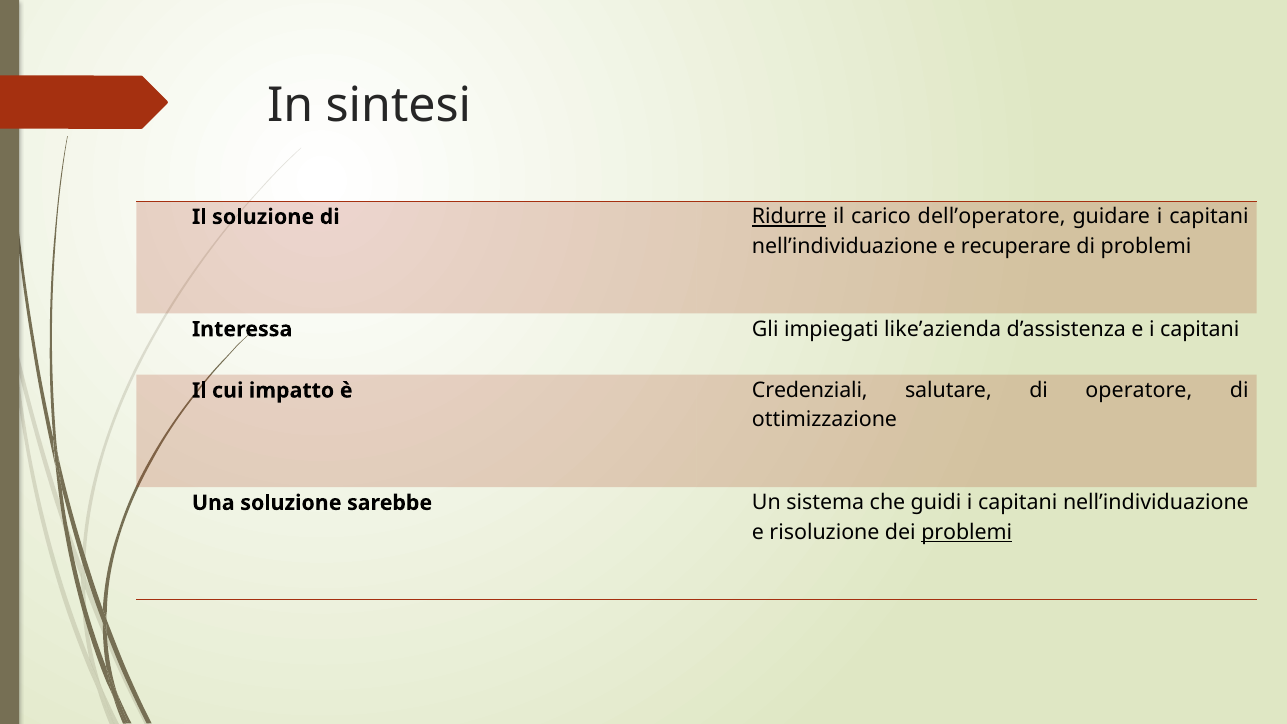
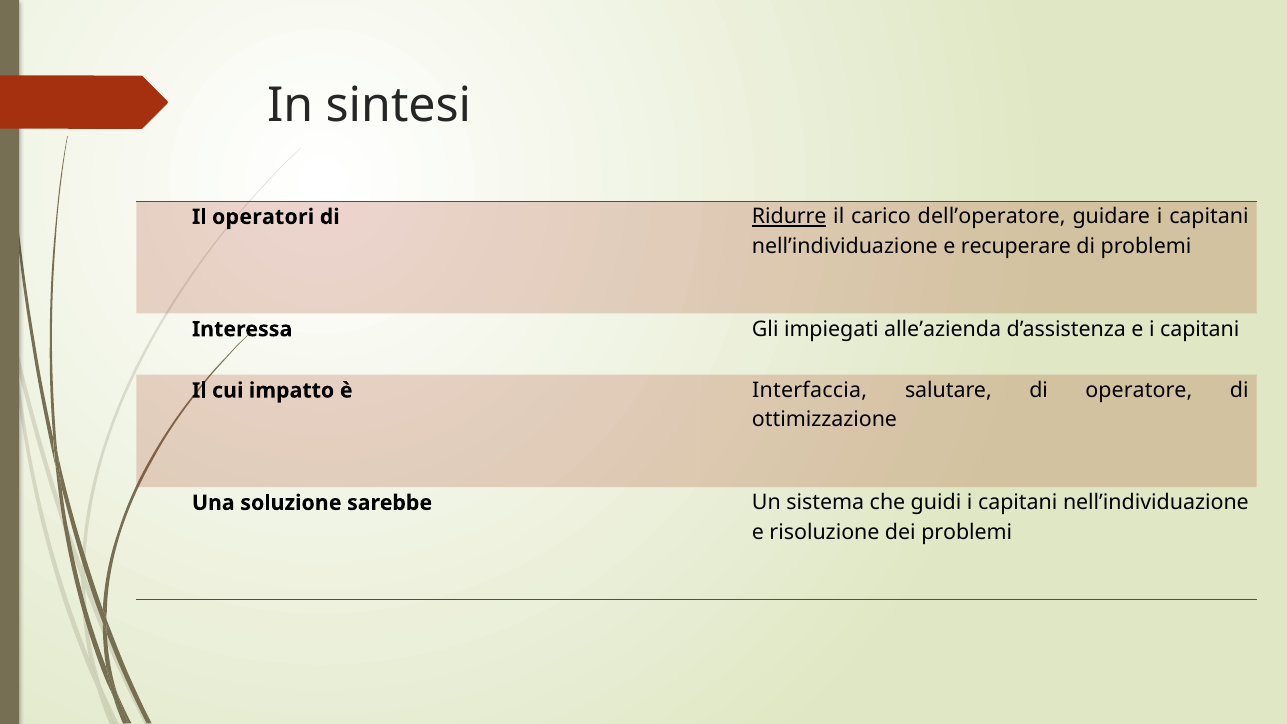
Il soluzione: soluzione -> operatori (263, 217)
like’azienda: like’azienda -> alle’azienda (943, 329)
Credenziali: Credenziali -> Interfaccia (810, 390)
problemi underline: present -> none (967, 532)
